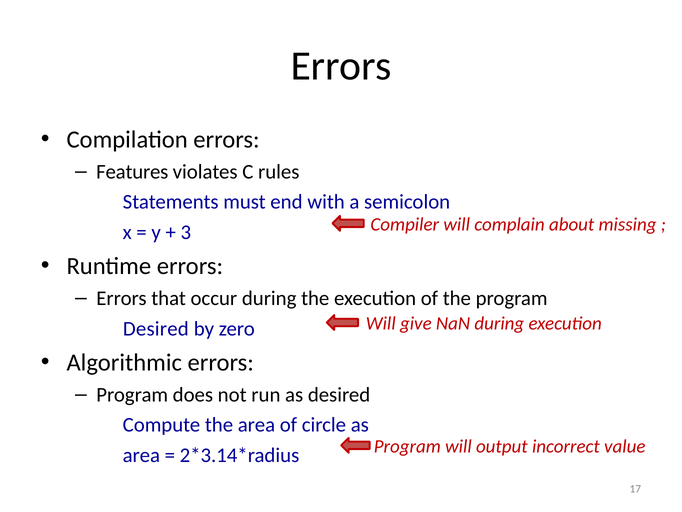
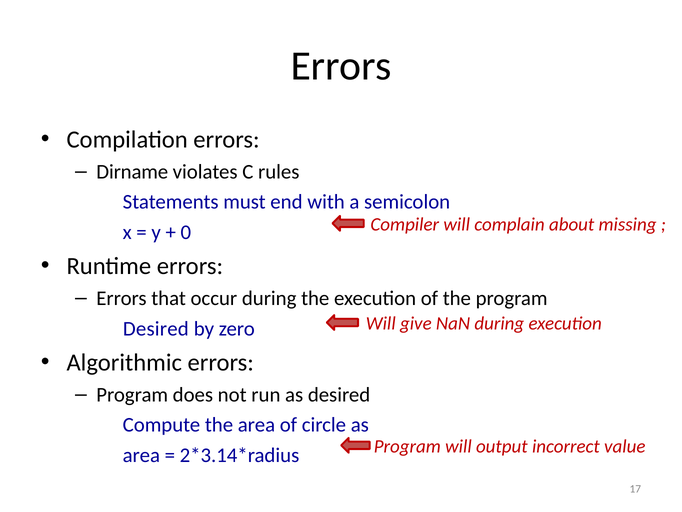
Features: Features -> Dirname (132, 172)
3: 3 -> 0 (186, 232)
